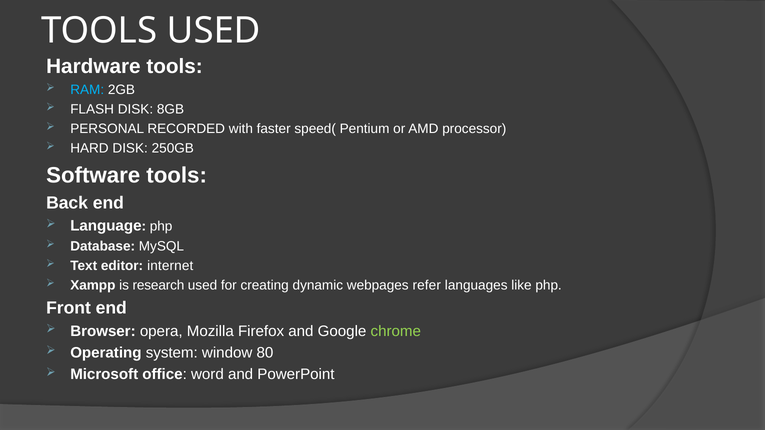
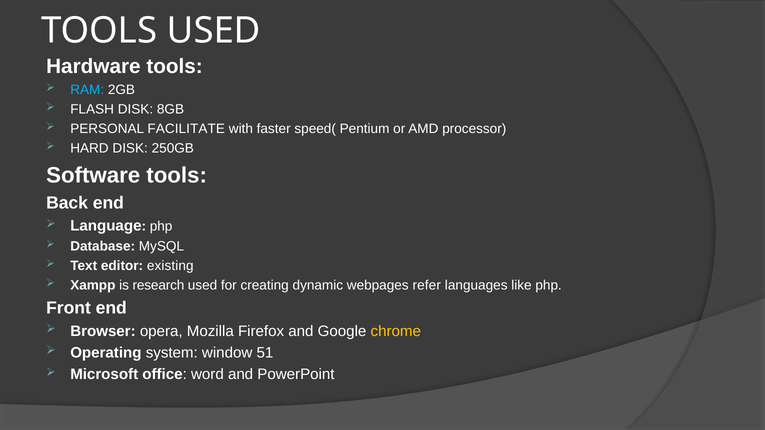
RECORDED: RECORDED -> FACILITATE (186, 129)
internet: internet -> existing (170, 266)
chrome colour: light green -> yellow (396, 331)
80: 80 -> 51 (265, 353)
